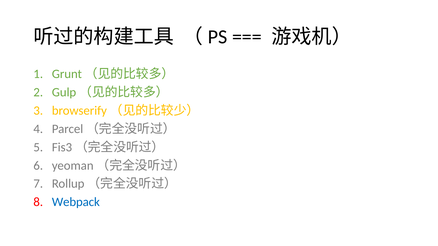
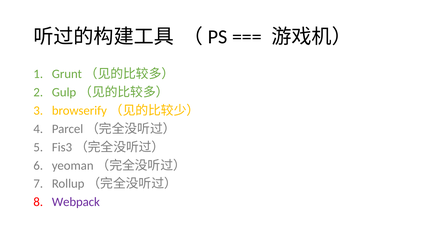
Webpack colour: blue -> purple (76, 202)
